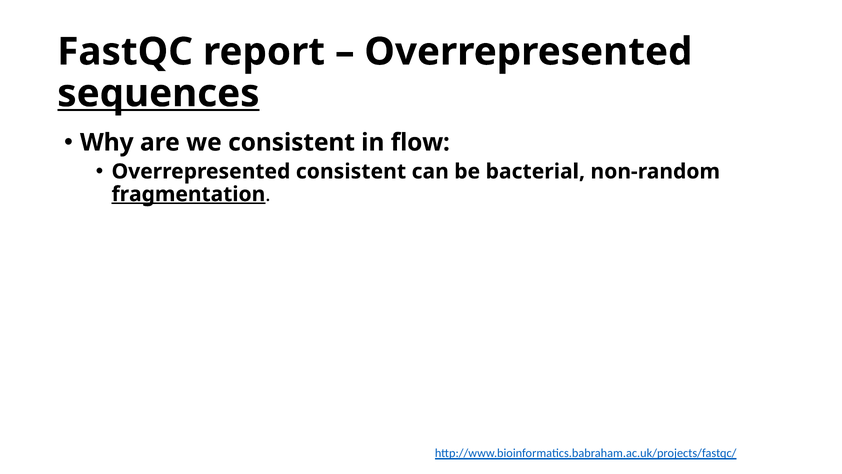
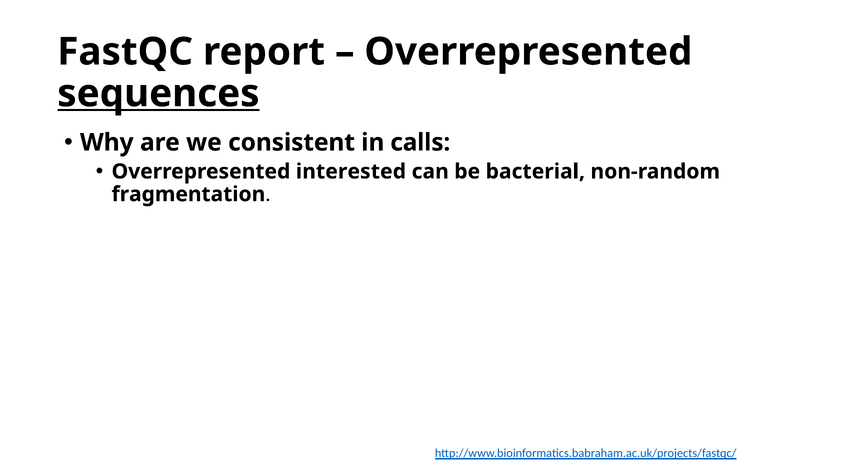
flow: flow -> calls (420, 142)
Overrepresented consistent: consistent -> interested (351, 171)
fragmentation underline: present -> none (188, 194)
